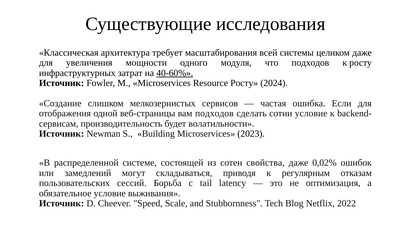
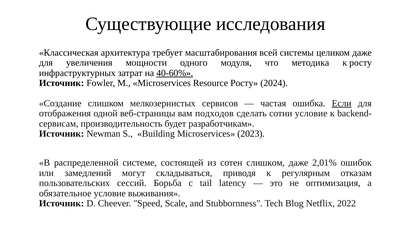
что подходов: подходов -> методика (310, 63)
Если underline: none -> present (342, 103)
волатильности: волатильности -> разработчикам (221, 124)
сотен свойства: свойства -> слишком (266, 163)
0,02%: 0,02% -> 2,01% (324, 163)
